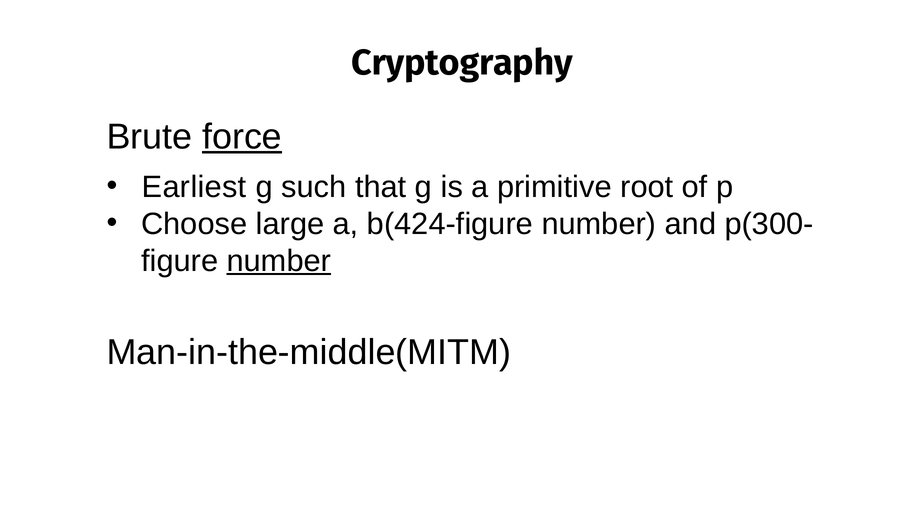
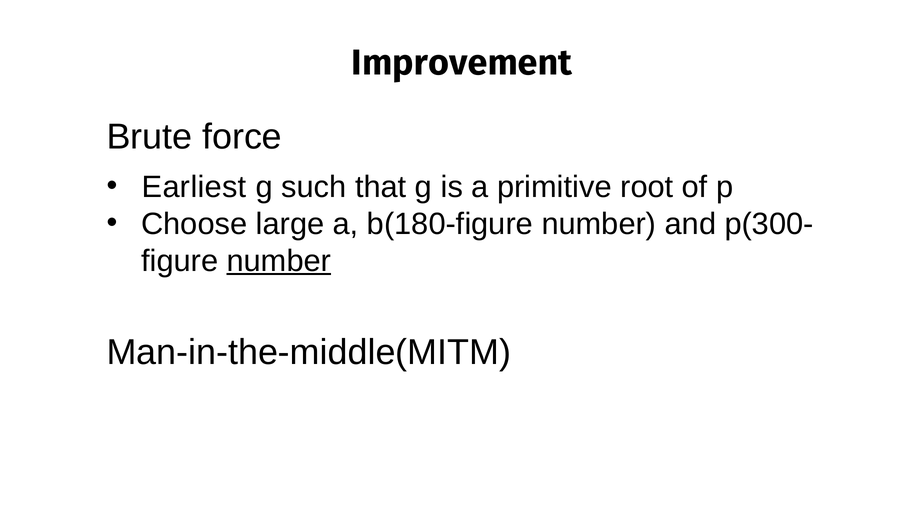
Cryptography: Cryptography -> Improvement (462, 63)
force underline: present -> none (242, 137)
b(424-figure: b(424-figure -> b(180-figure (450, 224)
